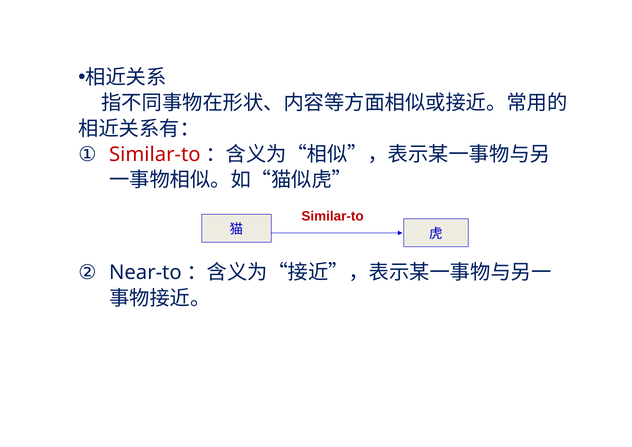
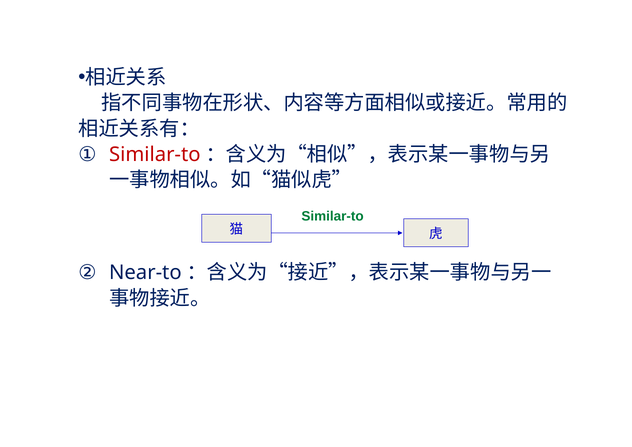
Similar-to colour: red -> green (333, 216)
